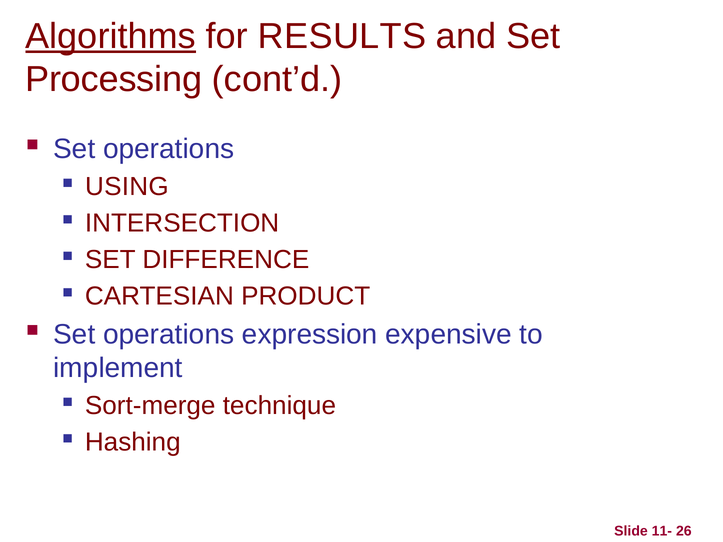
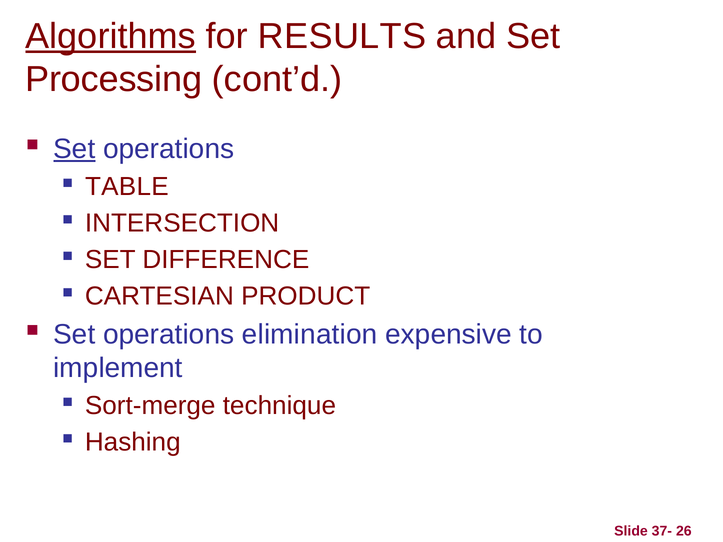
Set underline: none -> present (74, 149)
USING: USING -> TABLE (127, 187)
expression: expression -> elimination (310, 334)
11-: 11- -> 37- (662, 531)
